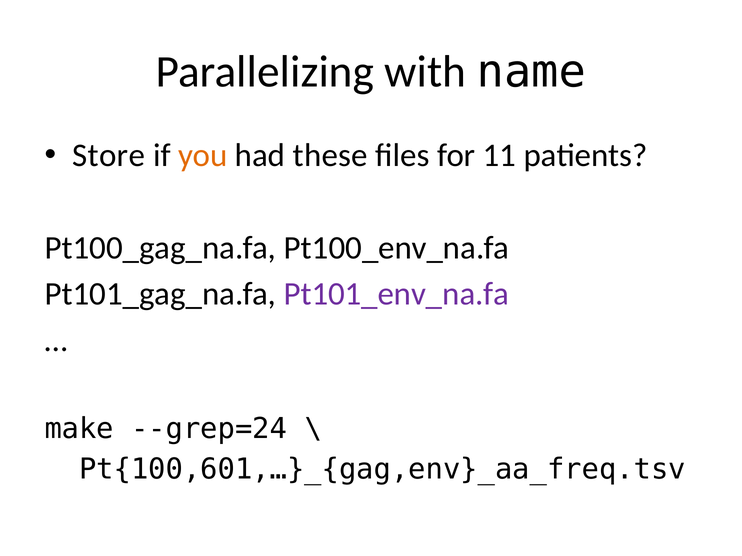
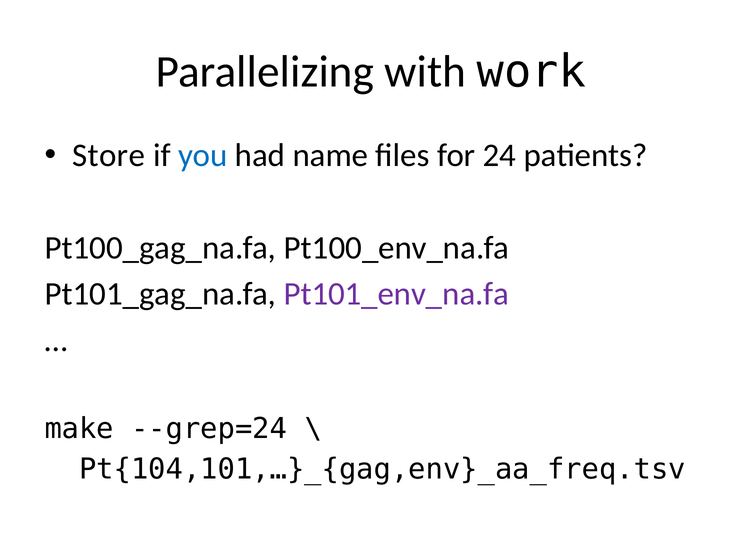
name: name -> work (531, 72)
you colour: orange -> blue (203, 156)
these: these -> name (330, 156)
11: 11 -> 24 (499, 156)
Pt{100,601,…}_{gag,env}_aa_freq.tsv: Pt{100,601,…}_{gag,env}_aa_freq.tsv -> Pt{104,101,…}_{gag,env}_aa_freq.tsv (382, 470)
